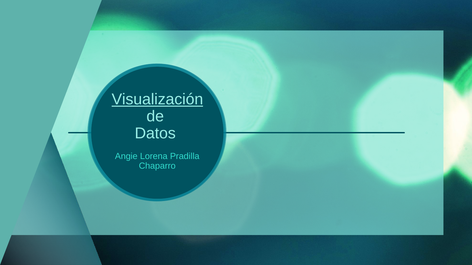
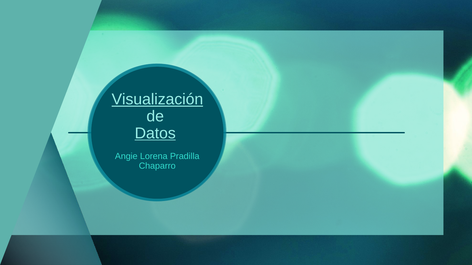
Datos underline: none -> present (155, 134)
